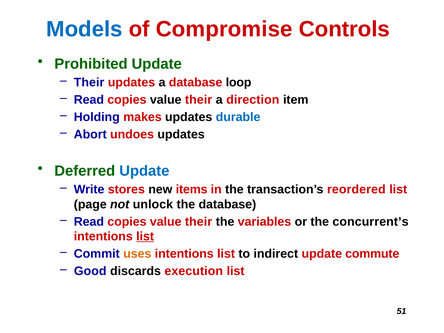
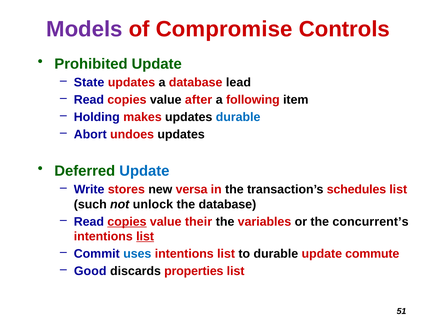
Models colour: blue -> purple (84, 29)
Their: Their -> State (89, 83)
loop: loop -> lead (238, 83)
their: their -> after (199, 100)
direction: direction -> following (253, 100)
items: items -> versa (192, 190)
reordered: reordered -> schedules (356, 190)
page: page -> such (90, 204)
copies underline: none -> present (127, 222)
uses colour: orange -> blue (137, 254)
to indirect: indirect -> durable (276, 254)
execution: execution -> properties (194, 271)
